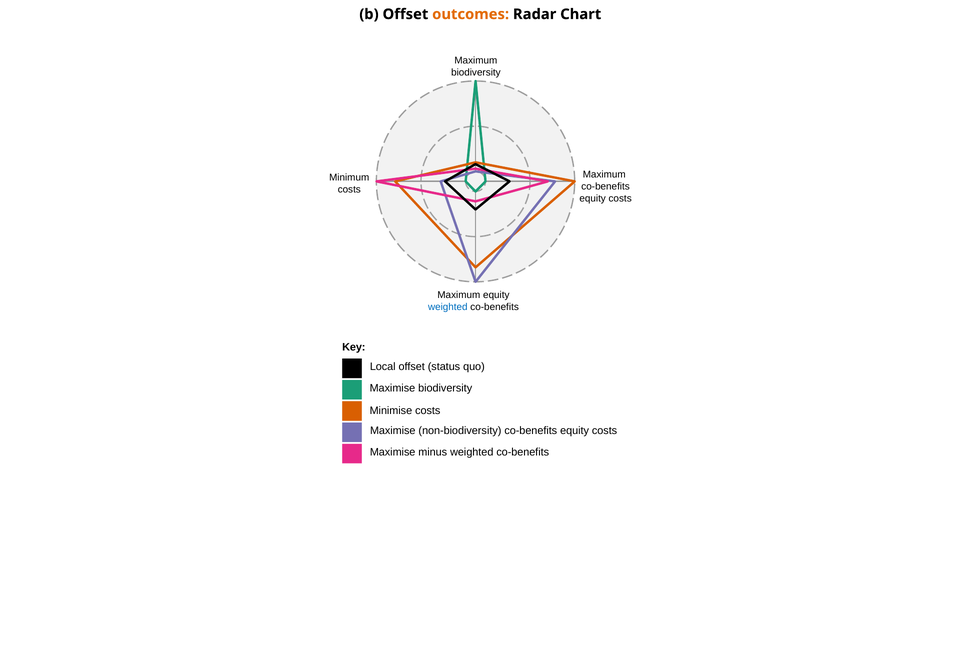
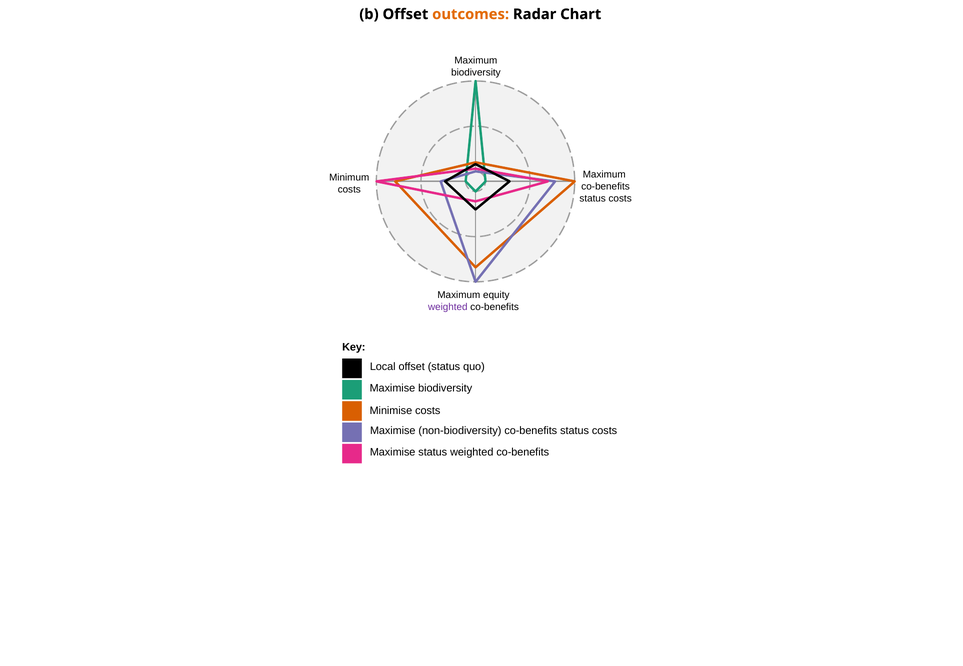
equity: equity -> status (593, 198)
weighted colour: blue -> purple (448, 307)
non-biodiversity co-benefits equity: equity -> status (575, 431)
Maximise minus: minus -> status (433, 453)
